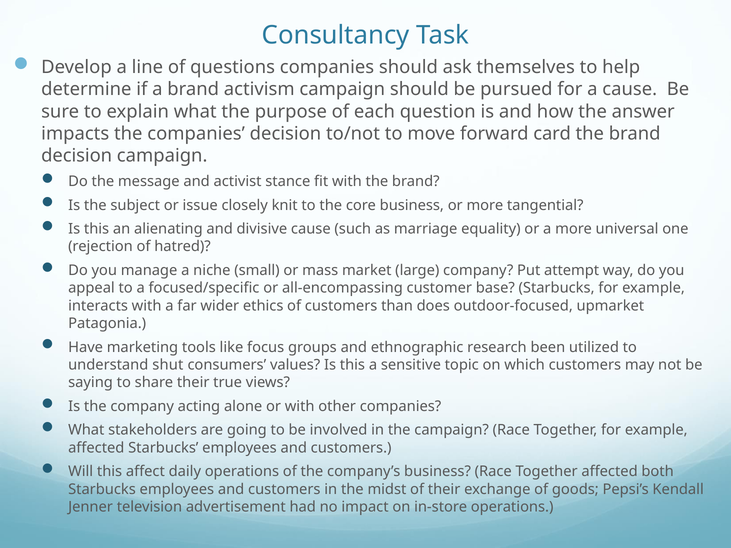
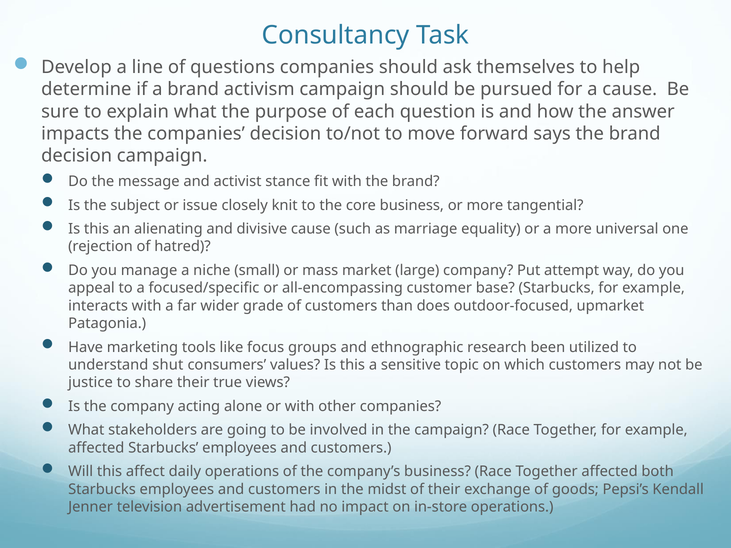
card: card -> says (552, 134)
ethics: ethics -> grade (263, 306)
saying: saying -> justice (91, 383)
